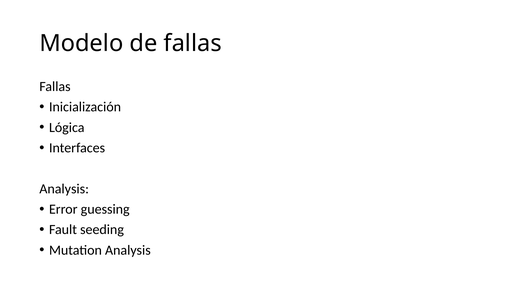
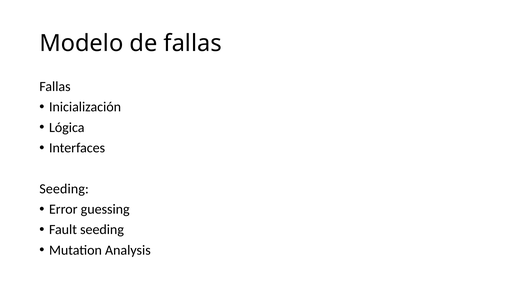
Analysis: Analysis -> Seeding (64, 189)
